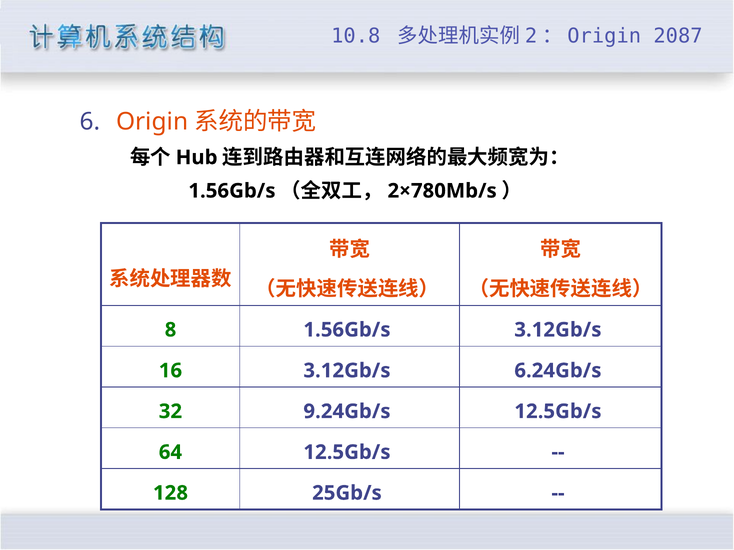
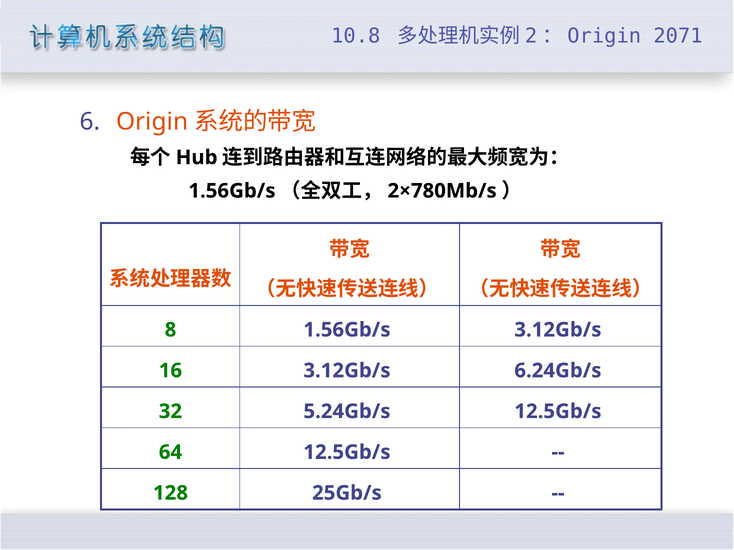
2087: 2087 -> 2071 (678, 36)
9.24Gb/s: 9.24Gb/s -> 5.24Gb/s (347, 412)
